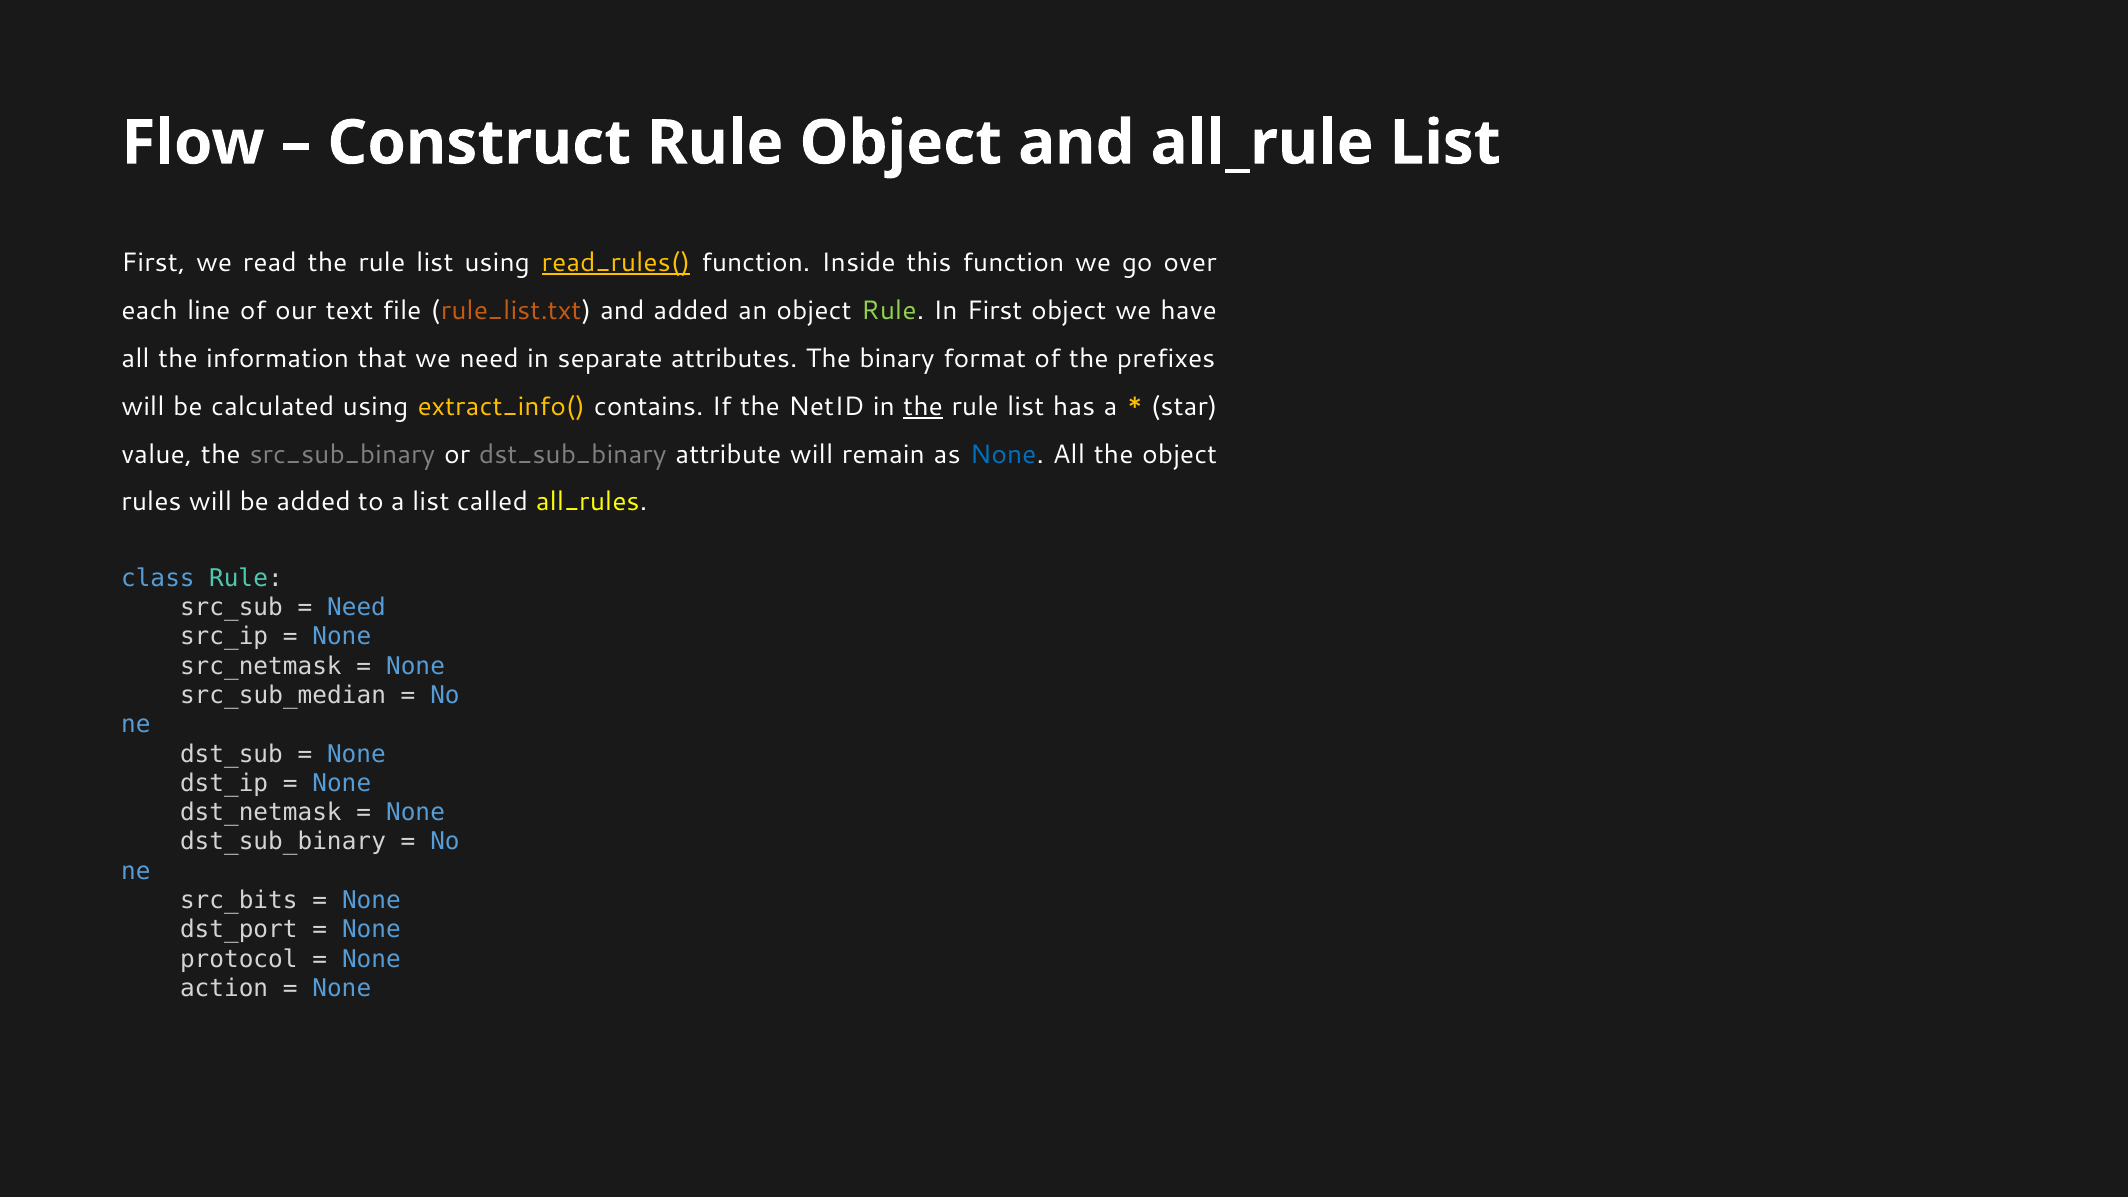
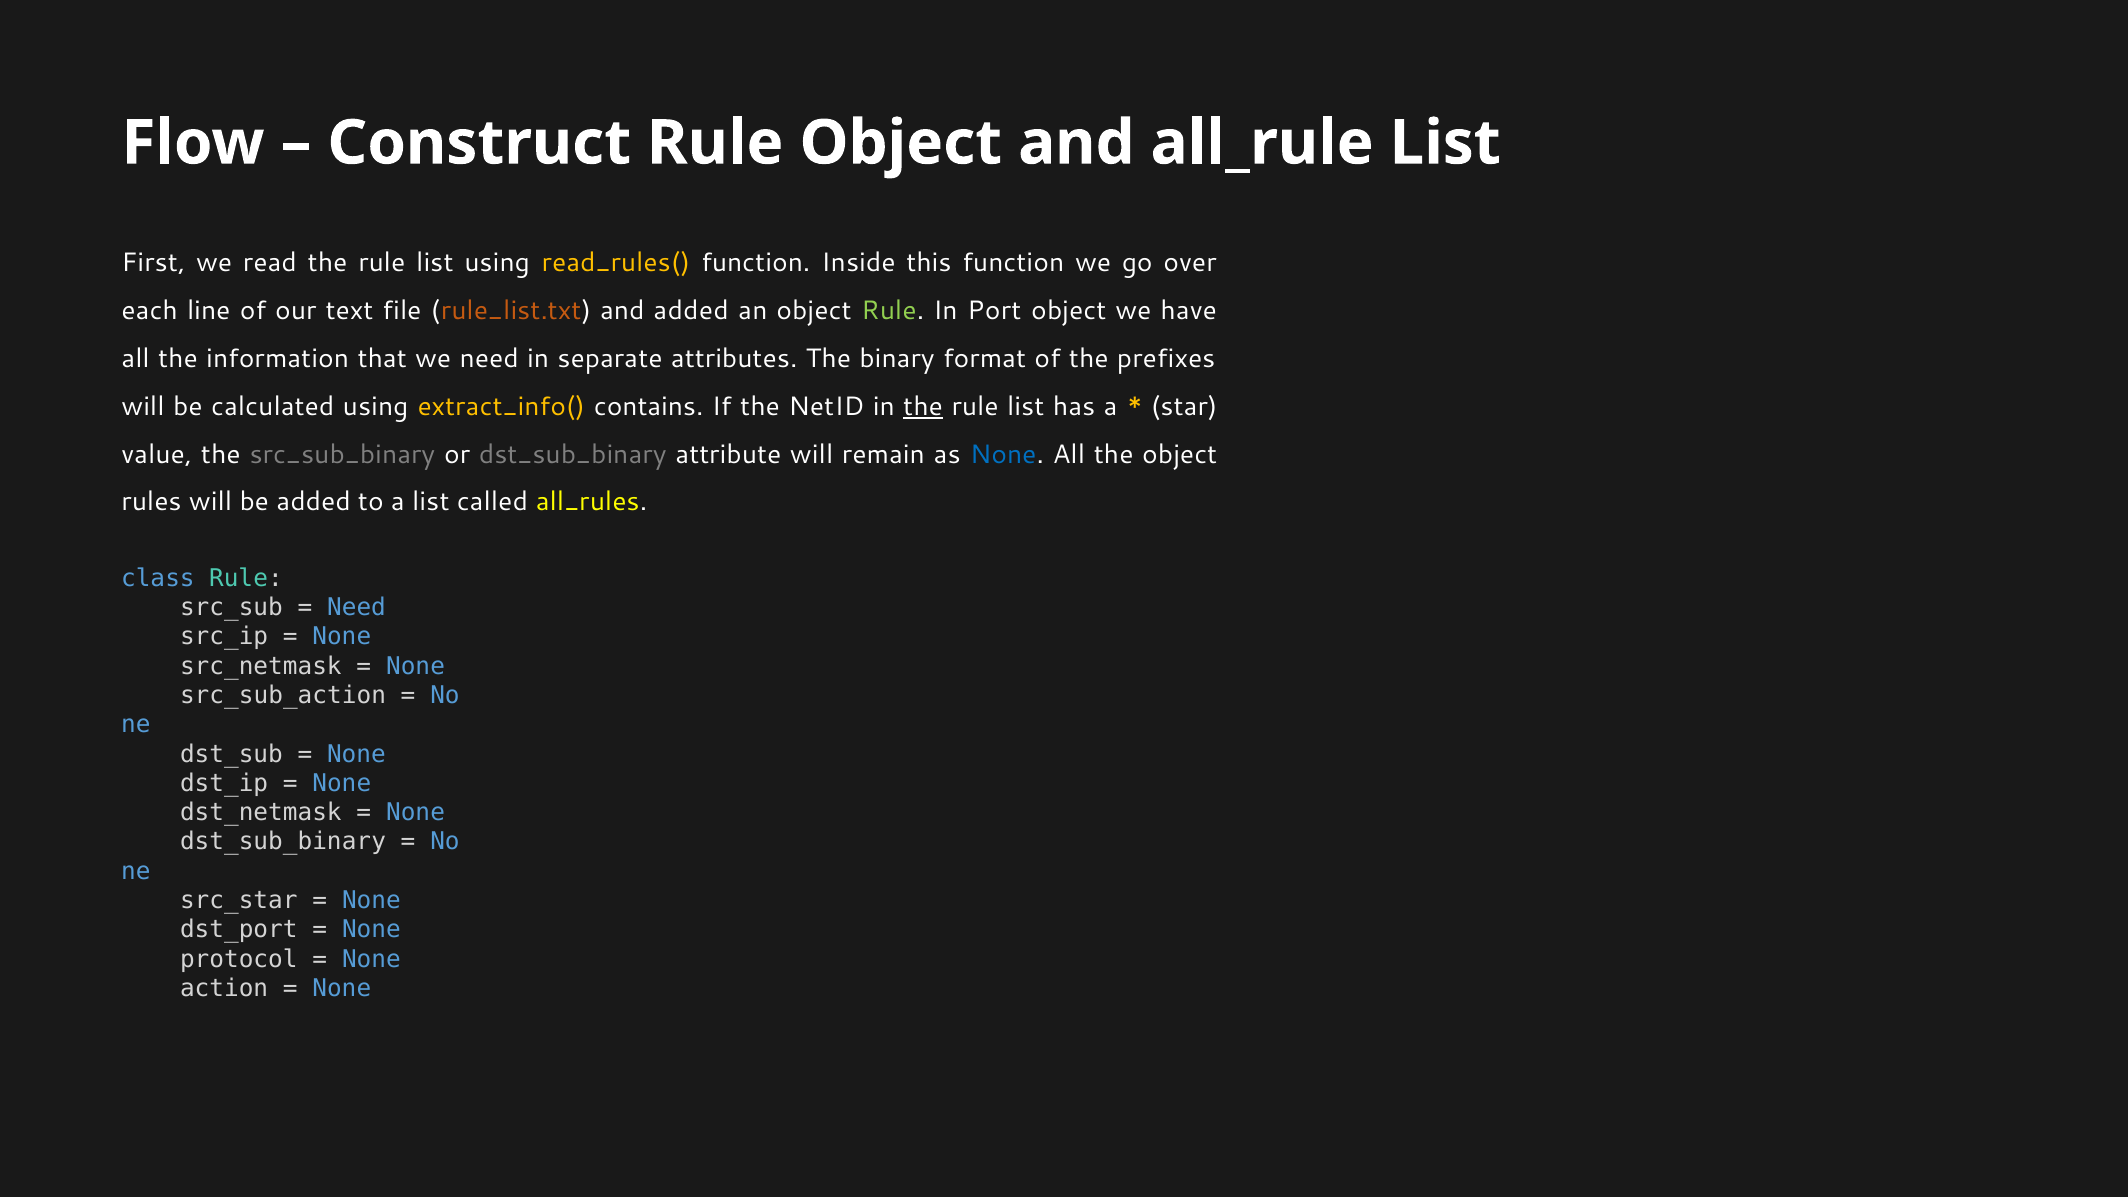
read_rules( underline: present -> none (616, 263)
In First: First -> Port (994, 311)
src_sub_median: src_sub_median -> src_sub_action (283, 696)
src_bits: src_bits -> src_star (239, 900)
